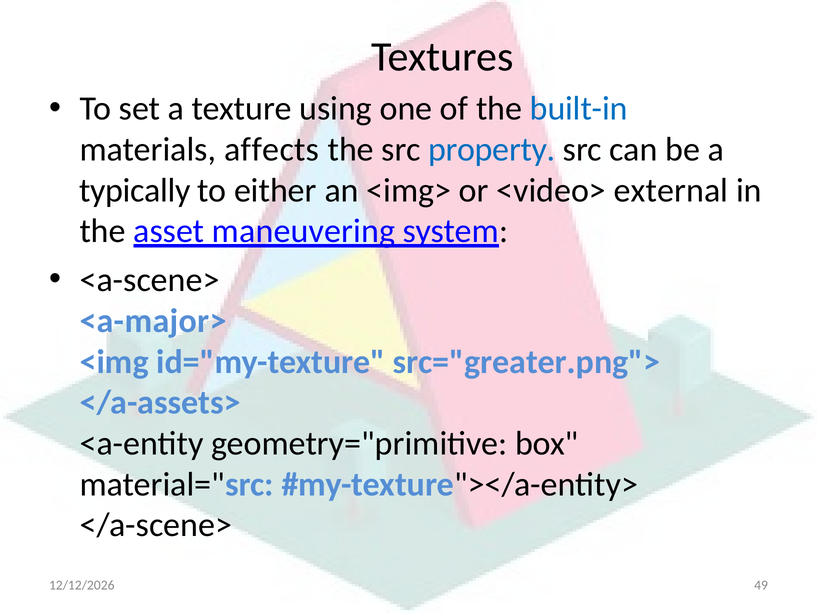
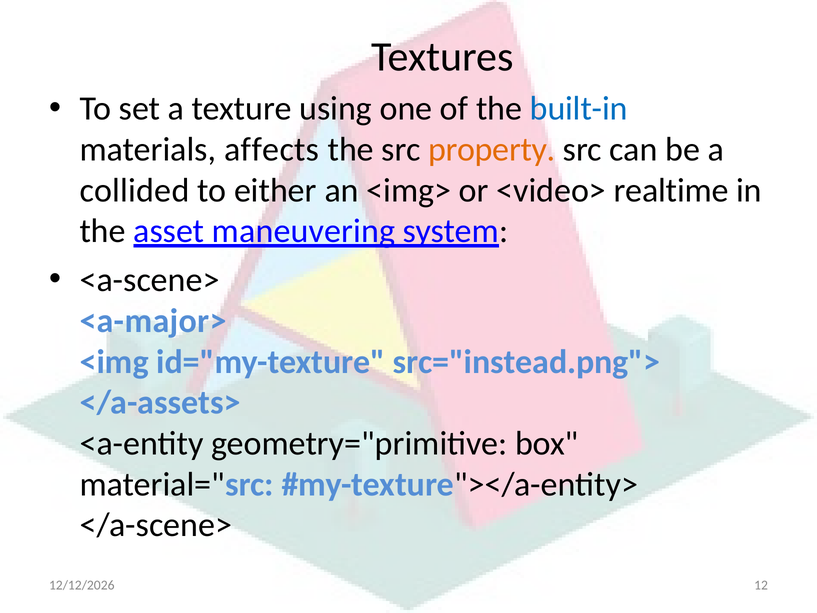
property colour: blue -> orange (492, 149)
typically: typically -> collided (135, 190)
external: external -> realtime (671, 190)
src="greater.png">: src="greater.png"> -> src="instead.png"> (526, 362)
49: 49 -> 12 (761, 585)
